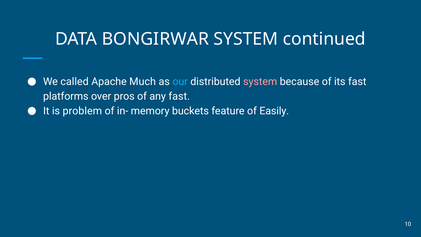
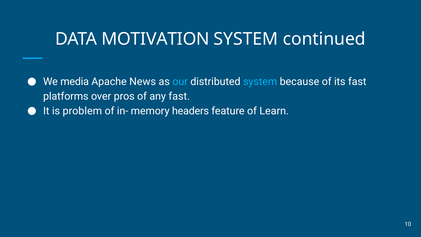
BONGIRWAR: BONGIRWAR -> MOTIVATION (155, 39)
called: called -> media (75, 82)
Much: Much -> News (143, 82)
system colour: pink -> light blue (260, 82)
buckets: buckets -> headers (191, 111)
Easily: Easily -> Learn (274, 111)
